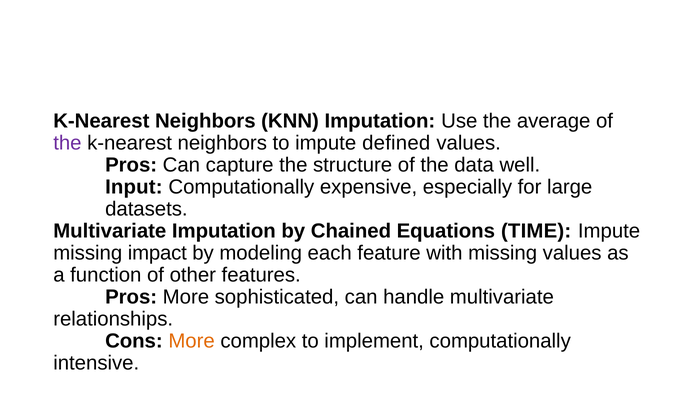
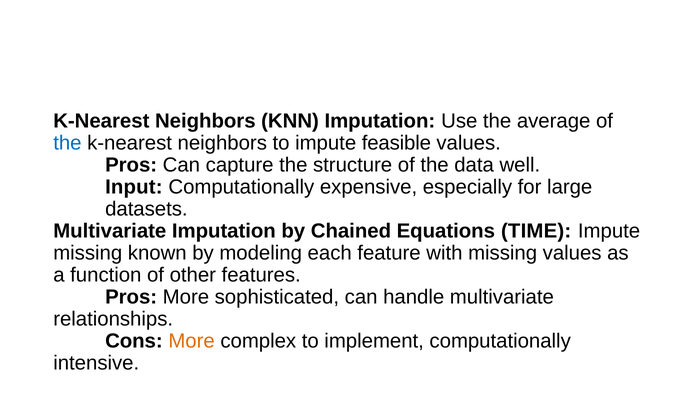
the colour: purple -> blue (67, 143)
defined: defined -> feasible (396, 143)
impact: impact -> known (157, 253)
